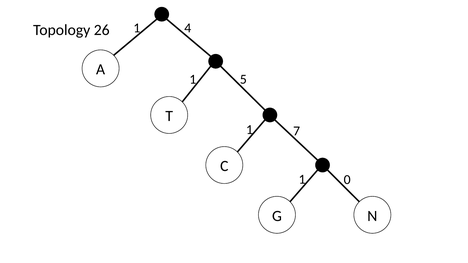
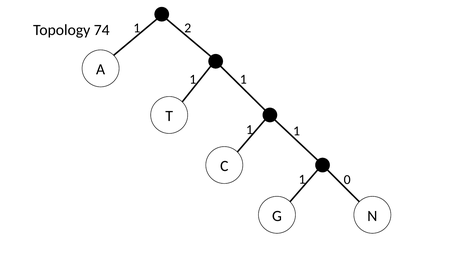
26: 26 -> 74 (102, 30)
4: 4 -> 2 (188, 28)
5: 5 -> 1 (243, 79)
7: 7 -> 1 (297, 131)
